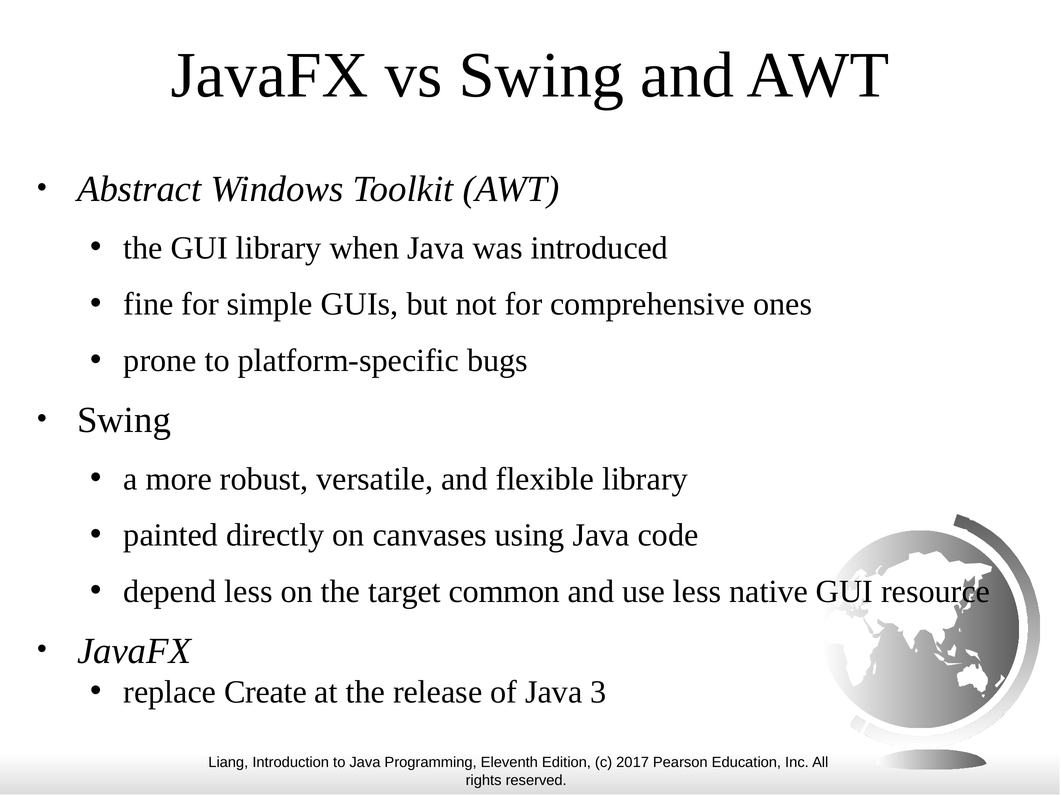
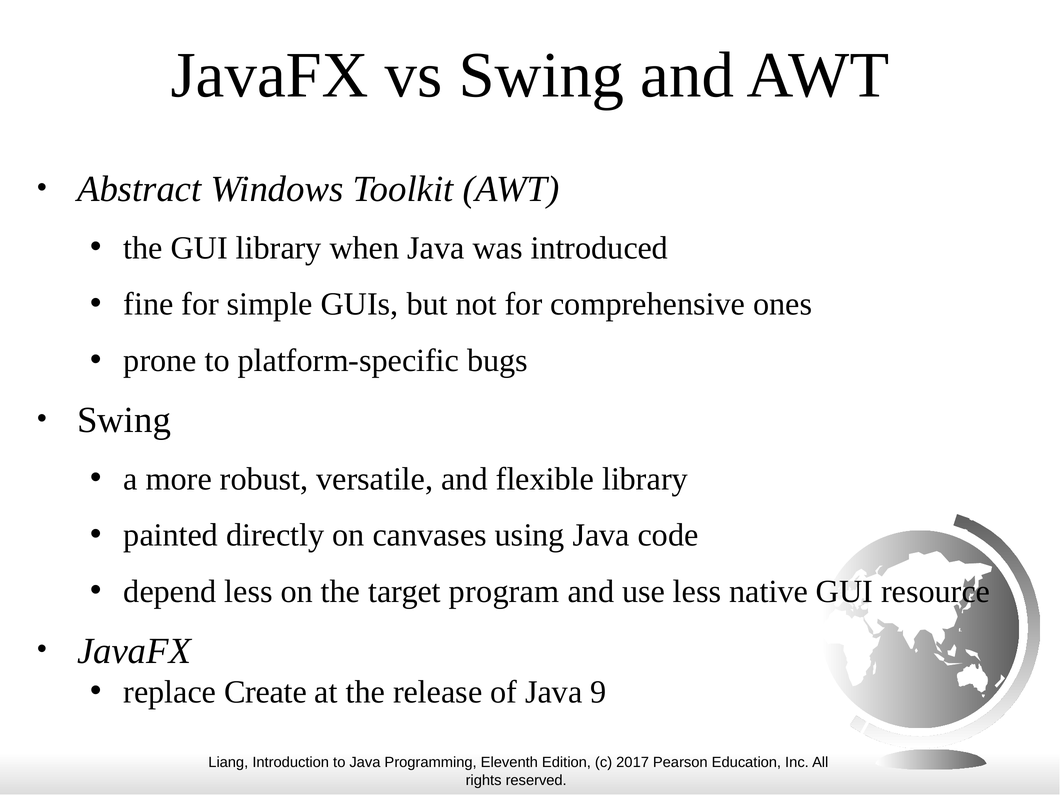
common: common -> program (504, 591)
3: 3 -> 9 (598, 692)
